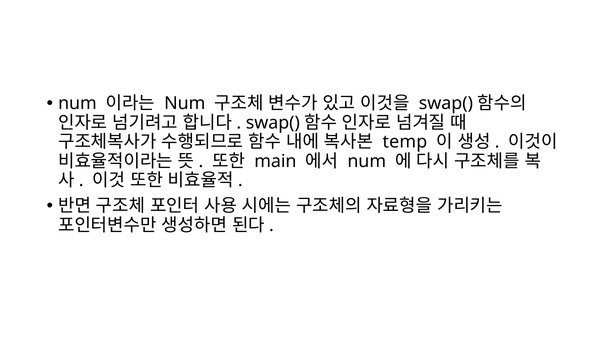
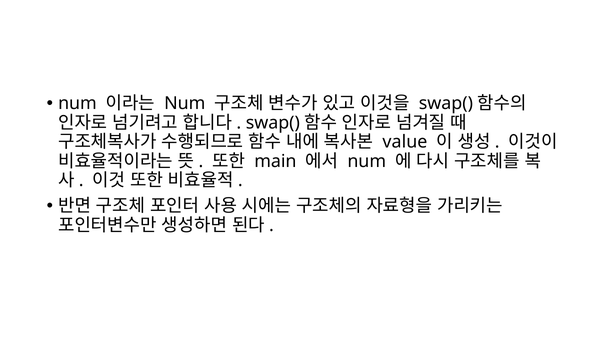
temp: temp -> value (405, 142)
